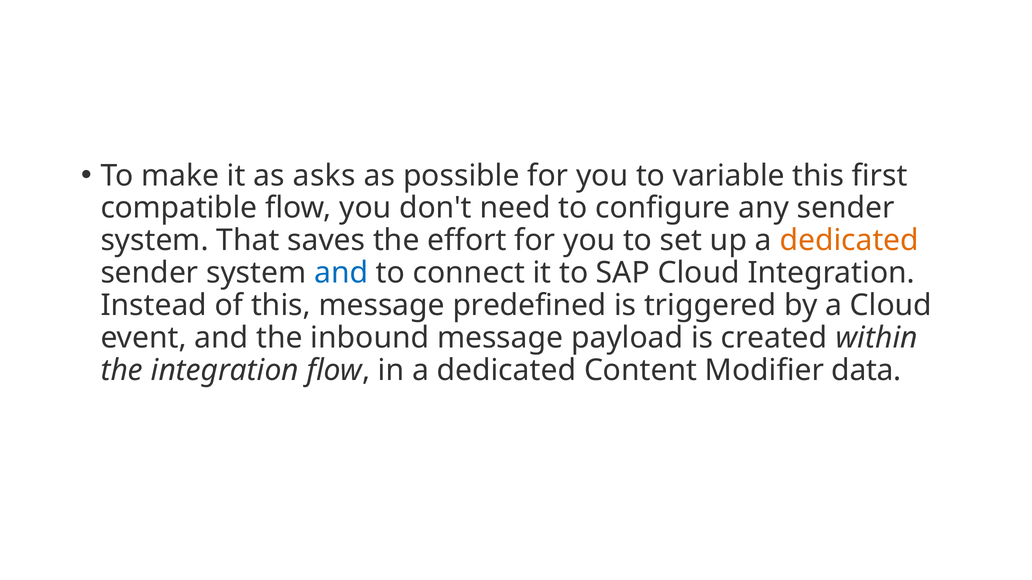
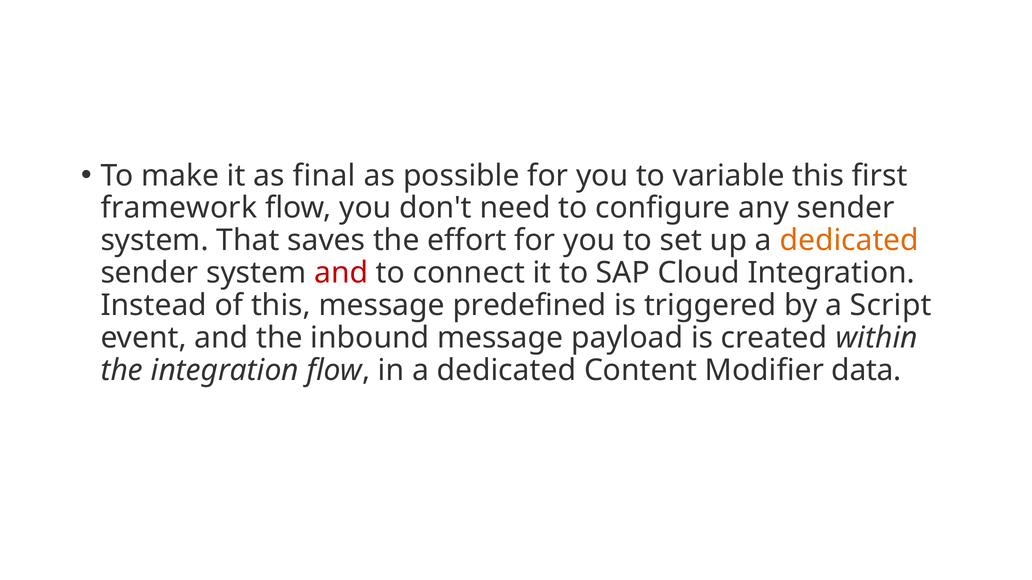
asks: asks -> final (324, 176)
compatible: compatible -> framework (179, 208)
and colour: blue -> red (341, 273)
a Cloud: Cloud -> Script (891, 306)
